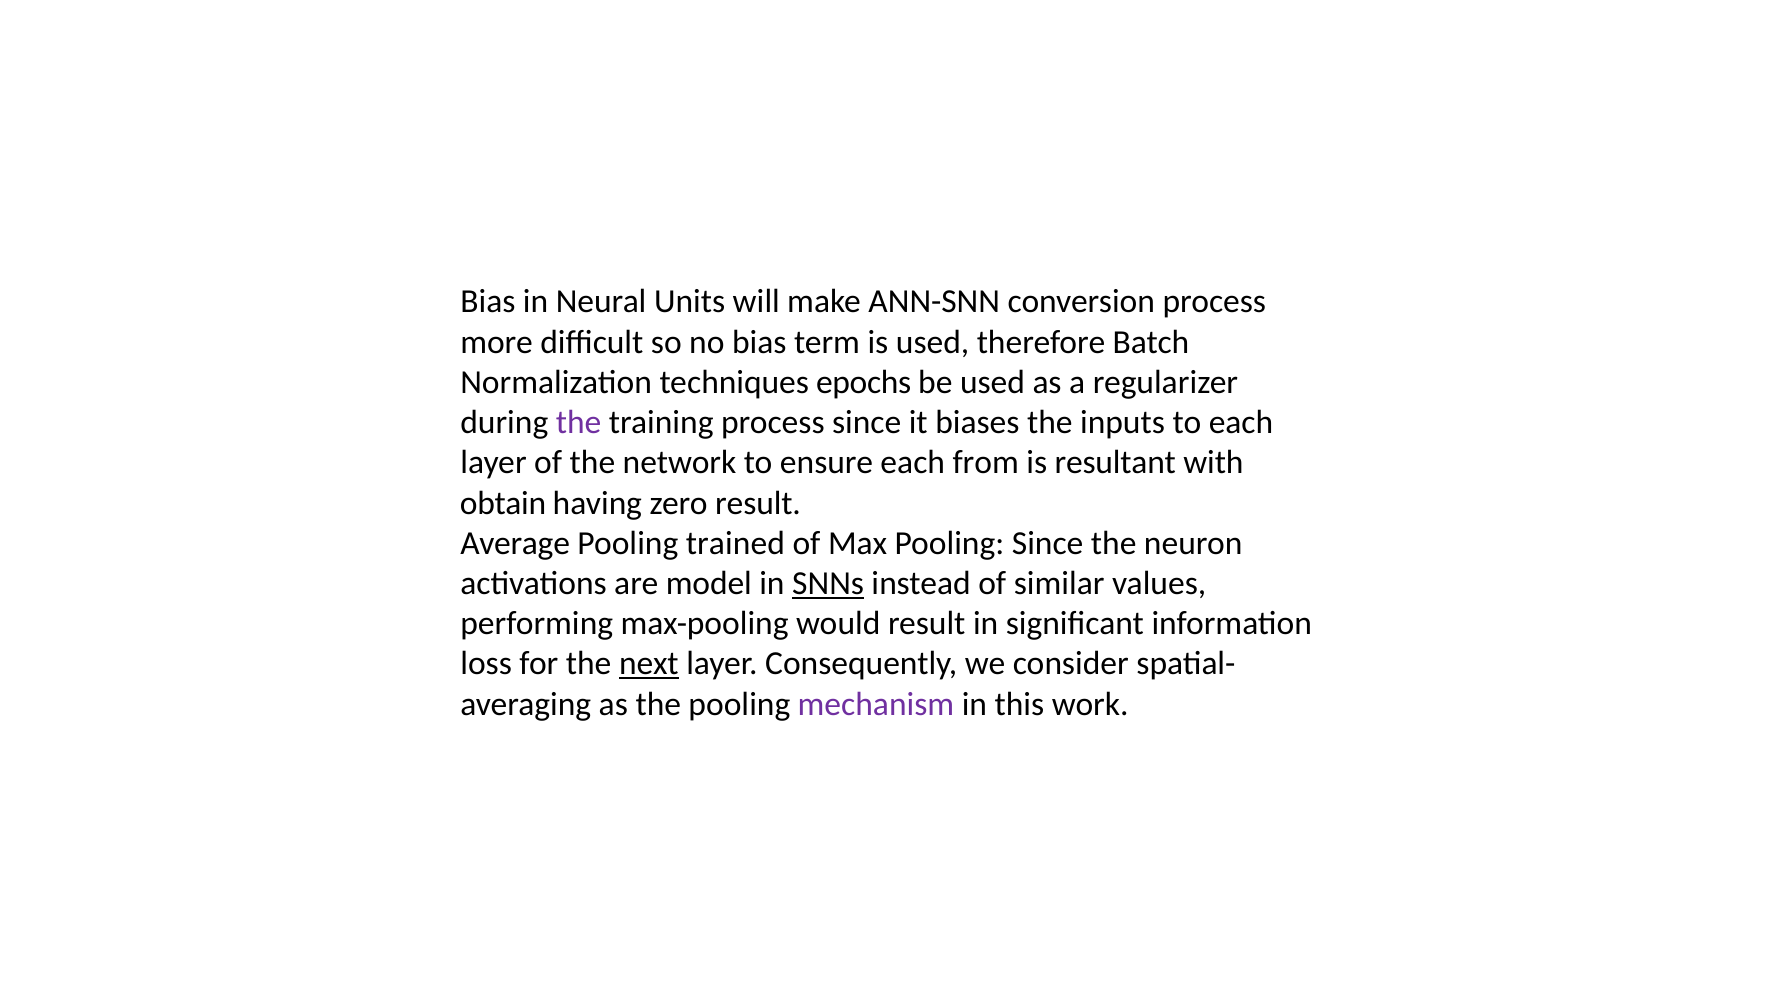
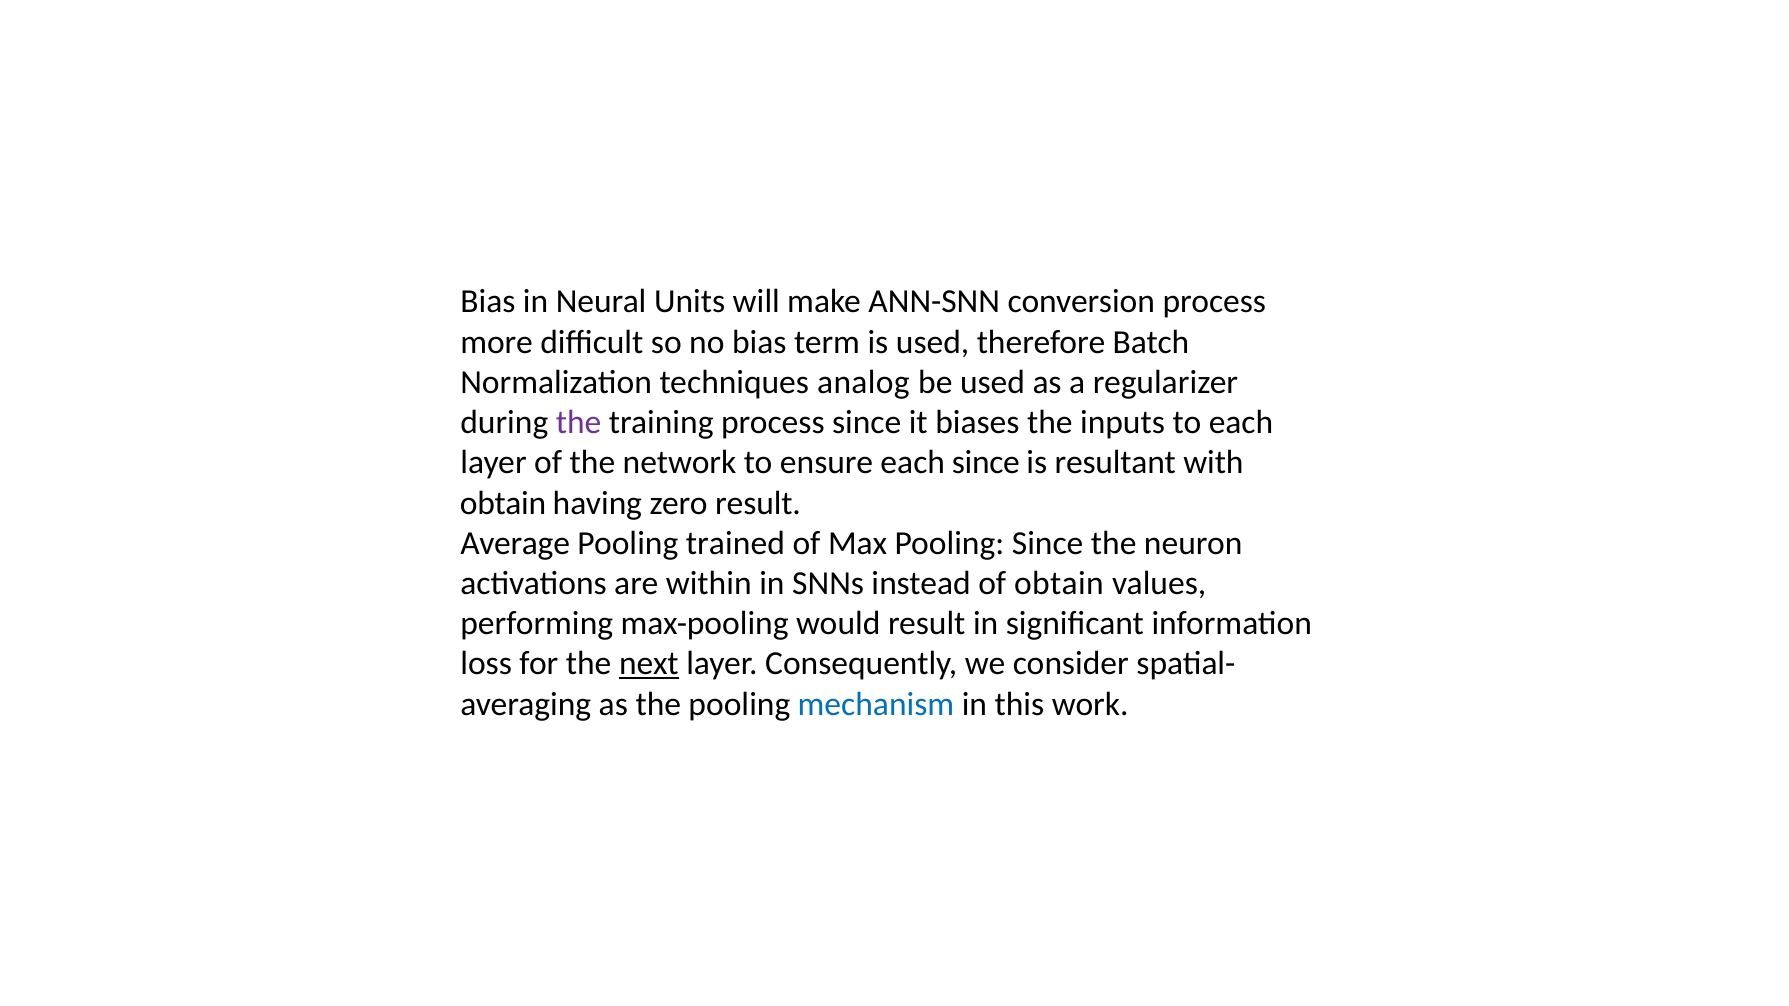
epochs: epochs -> analog (863, 382)
each from: from -> since (986, 463)
model: model -> within (709, 584)
SNNs underline: present -> none (828, 584)
of similar: similar -> obtain (1059, 584)
mechanism colour: purple -> blue (876, 704)
